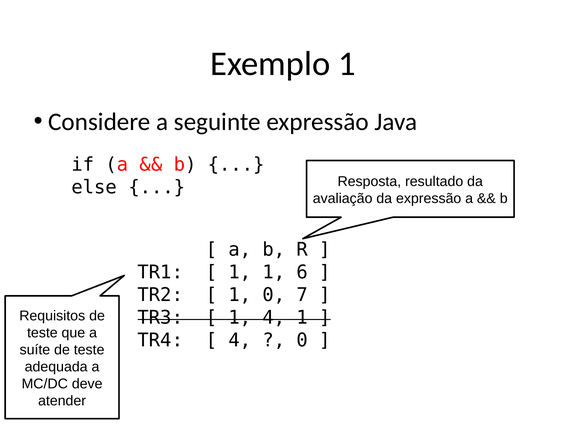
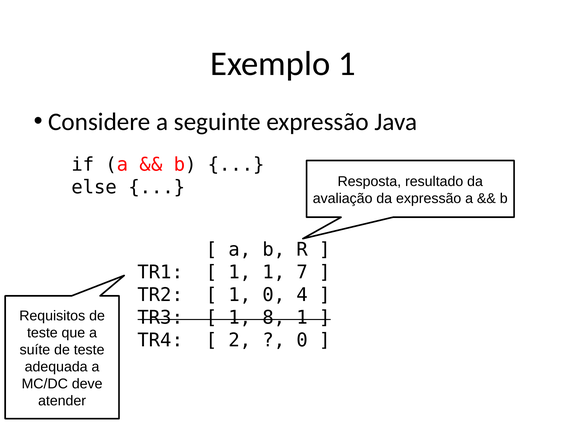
6: 6 -> 7 (302, 272)
7: 7 -> 4 (302, 295)
1 4: 4 -> 8 (274, 317)
4: 4 -> 2 (240, 340)
